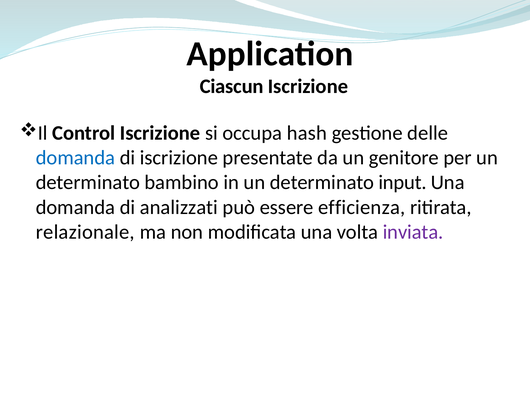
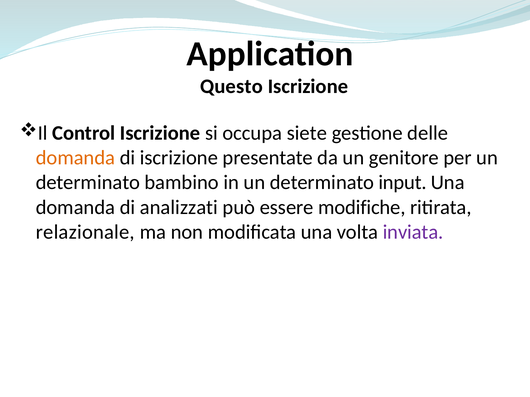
Ciascun: Ciascun -> Questo (231, 86)
hash: hash -> siete (307, 133)
domanda colour: blue -> orange (75, 158)
efficienza: efficienza -> modifiche (362, 208)
